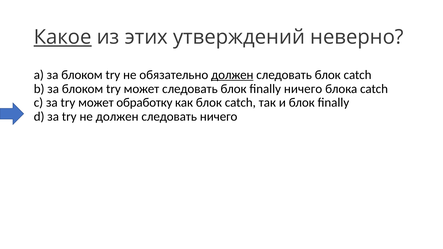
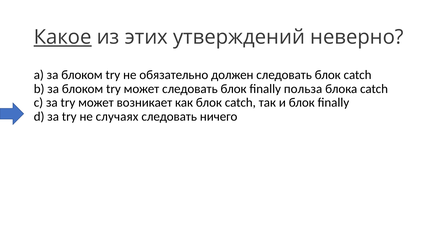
должен underline: present -> none (232, 75)
finally ничего: ничего -> польза (303, 89)
обработку: обработку -> возникает (144, 103)
не должен: должен -> случаях (117, 117)
